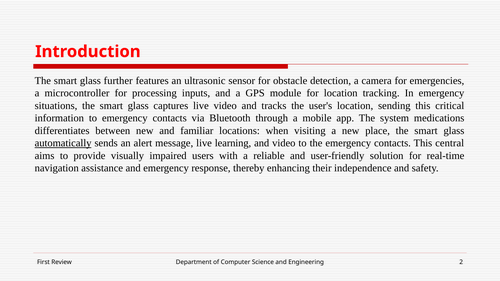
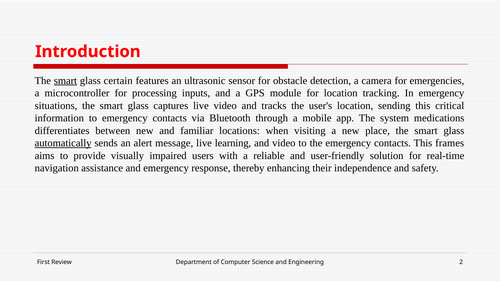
smart underline: none -> present (65, 81)
further: further -> certain (118, 81)
central: central -> frames (450, 143)
